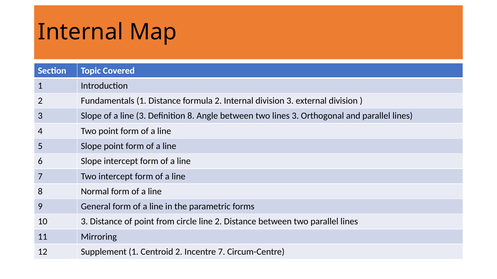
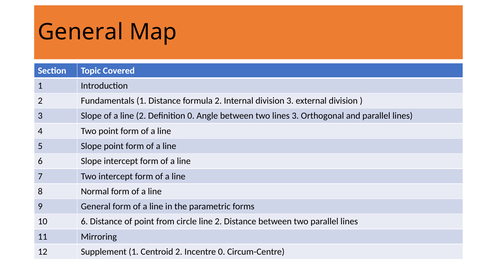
Internal: Internal -> General (81, 32)
a line 3: 3 -> 2 (141, 116)
Definition 8: 8 -> 0 (191, 116)
10 3: 3 -> 6 (84, 222)
Incentre 7: 7 -> 0 (222, 252)
